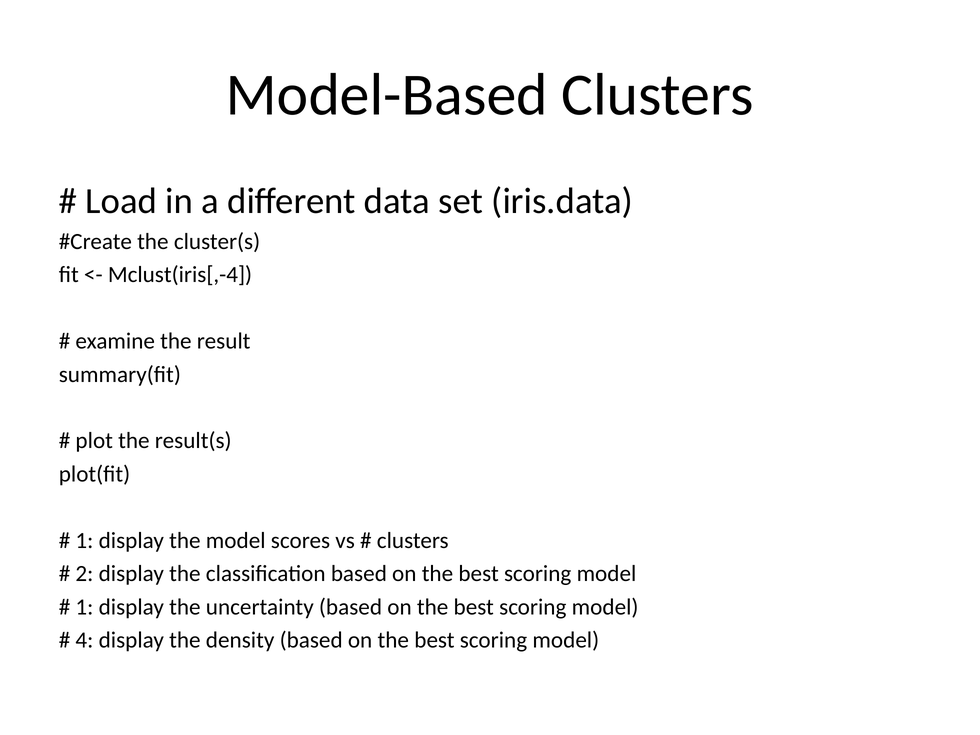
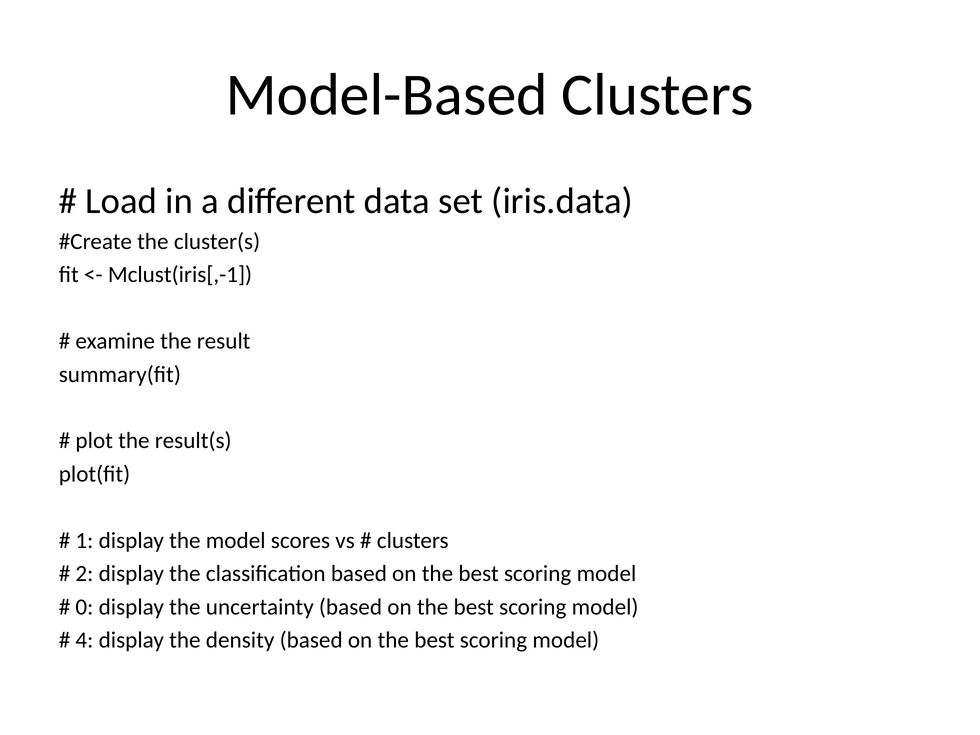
Mclust(iris[,-4: Mclust(iris[,-4 -> Mclust(iris[,-1 (180, 275)
1: 1 -> 0 (84, 607)
